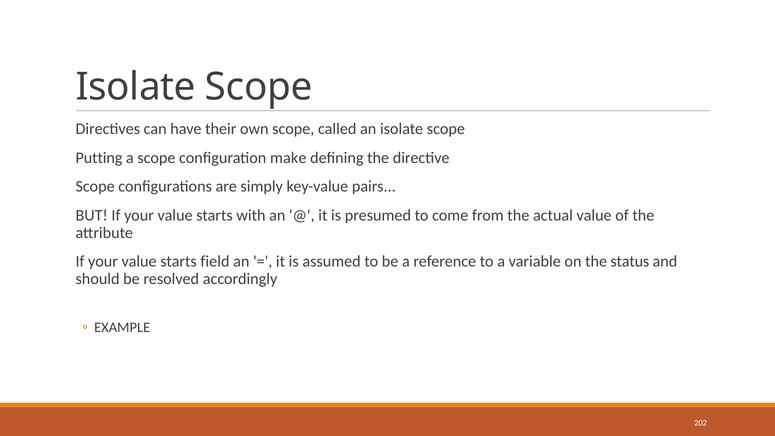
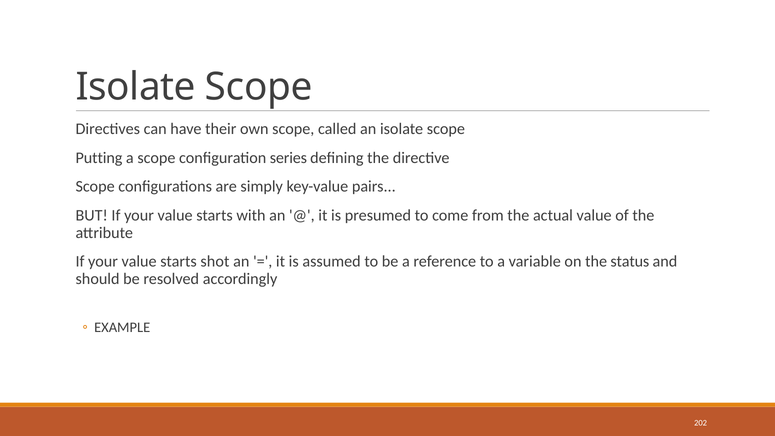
make: make -> series (288, 158)
field: field -> shot (215, 261)
